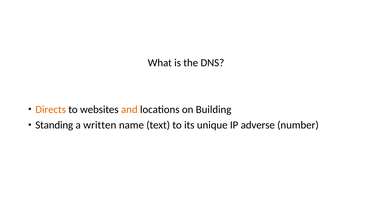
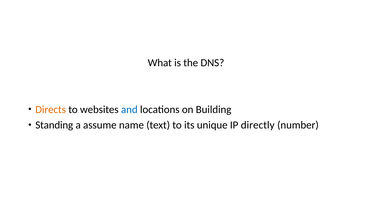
and colour: orange -> blue (129, 110)
written: written -> assume (100, 125)
adverse: adverse -> directly (258, 125)
